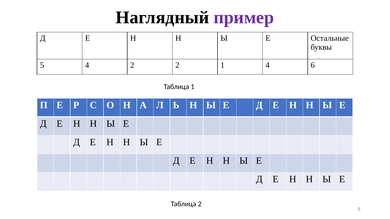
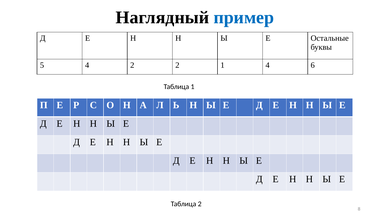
пример colour: purple -> blue (244, 18)
